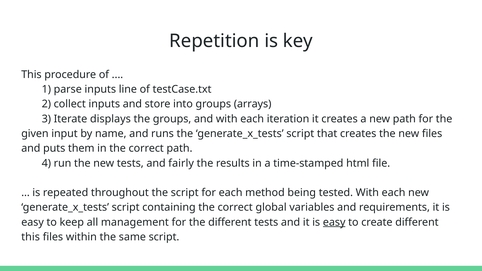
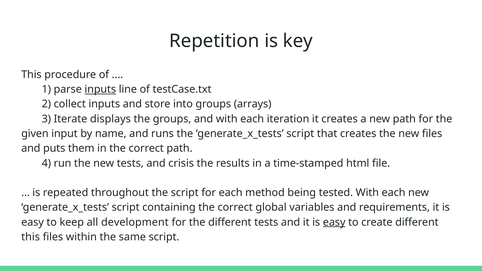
inputs underline: none -> present (100, 89)
fairly: fairly -> crisis (181, 163)
management: management -> development (135, 222)
